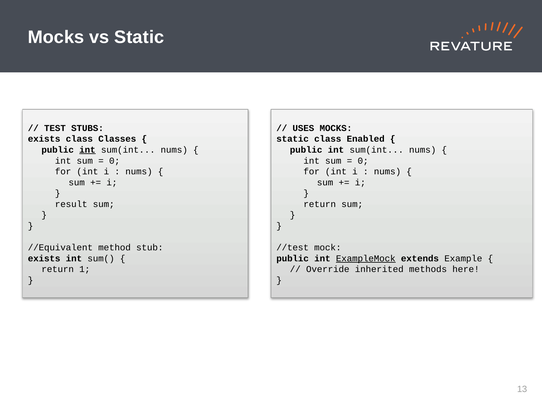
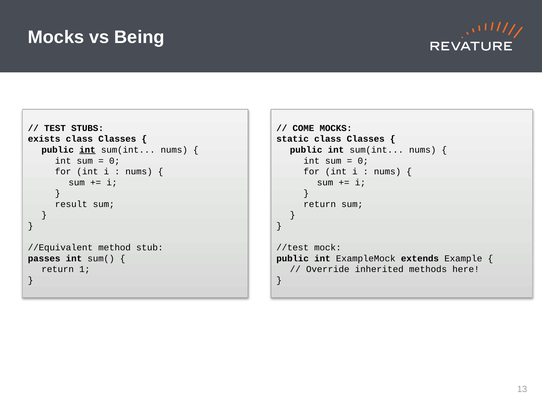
vs Static: Static -> Being (139, 37)
USES: USES -> COME (303, 128)
Enabled: Enabled -> Classes (366, 139)
exists: exists -> passes (44, 258)
ExampleMock underline: present -> none (366, 258)
